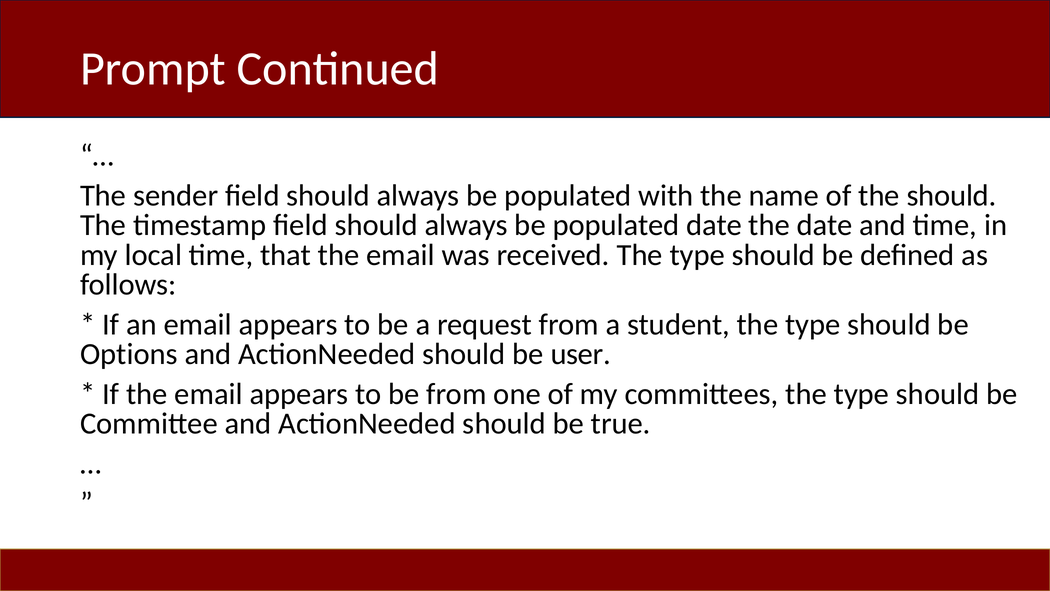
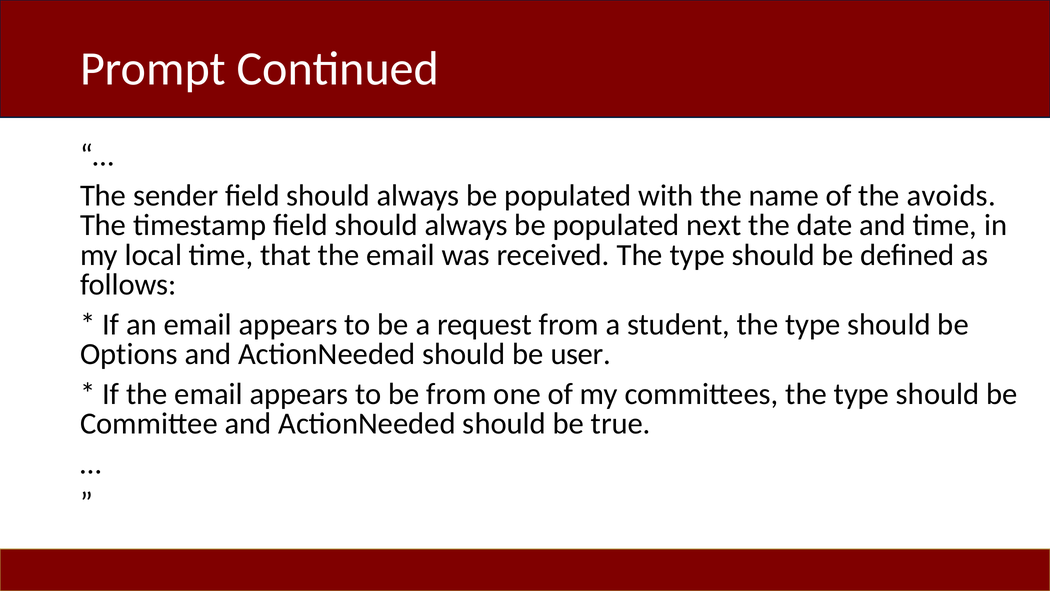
the should: should -> avoids (951, 195)
populated date: date -> next (714, 225)
